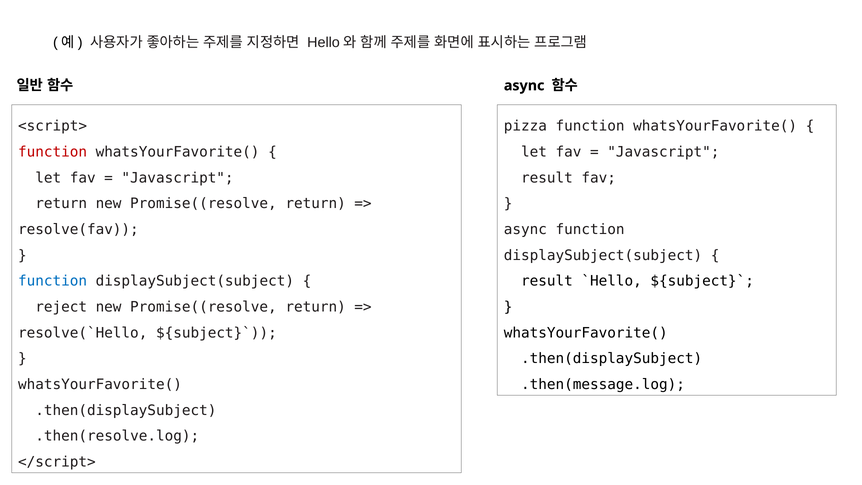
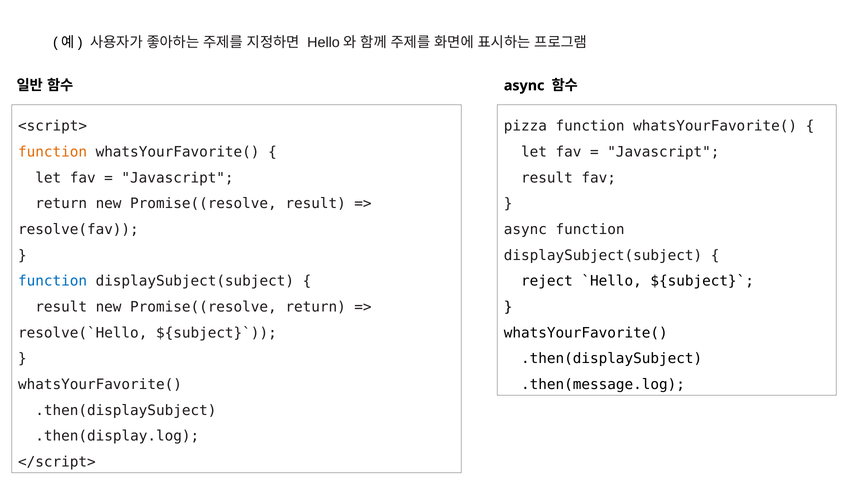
function colour: red -> orange (53, 152)
return new Promise((resolve return: return -> result (316, 204)
result: result -> reject (547, 281)
reject: reject -> result (61, 307)
.then(resolve.log: .then(resolve.log -> .then(display.log (117, 436)
